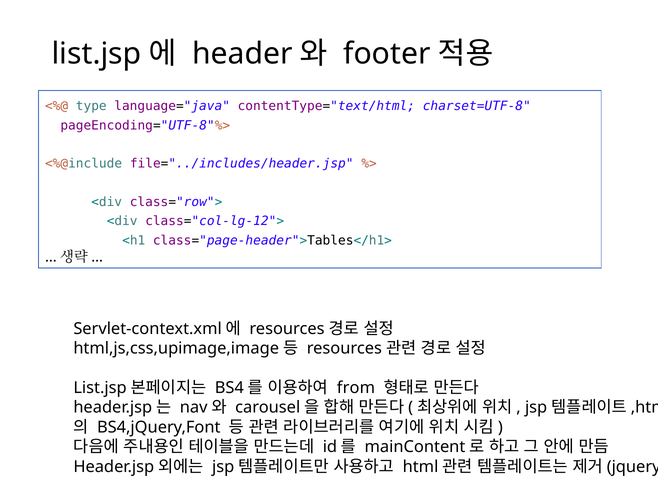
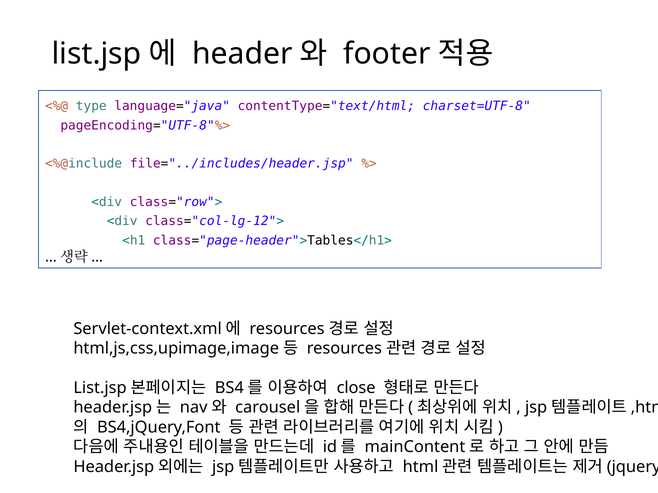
from: from -> close (356, 388)
